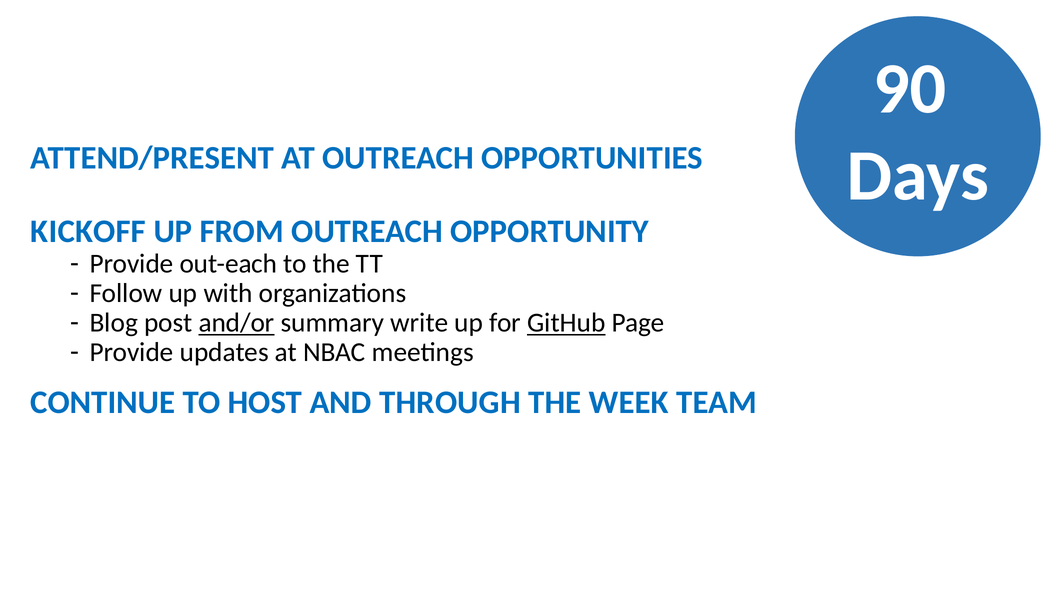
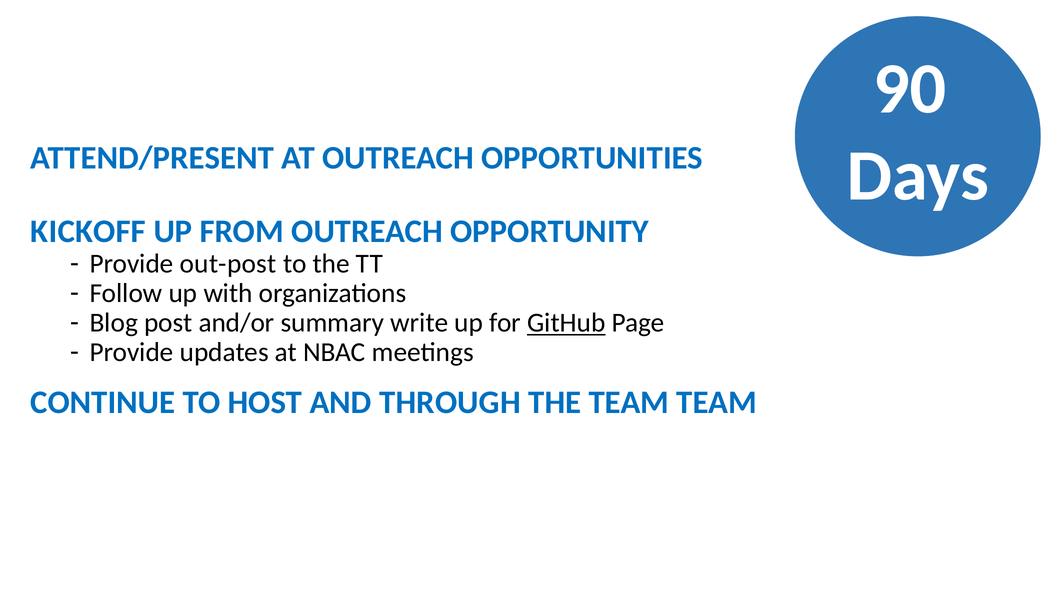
out-each: out-each -> out-post (228, 264)
and/or underline: present -> none (236, 323)
THE WEEK: WEEK -> TEAM (629, 403)
